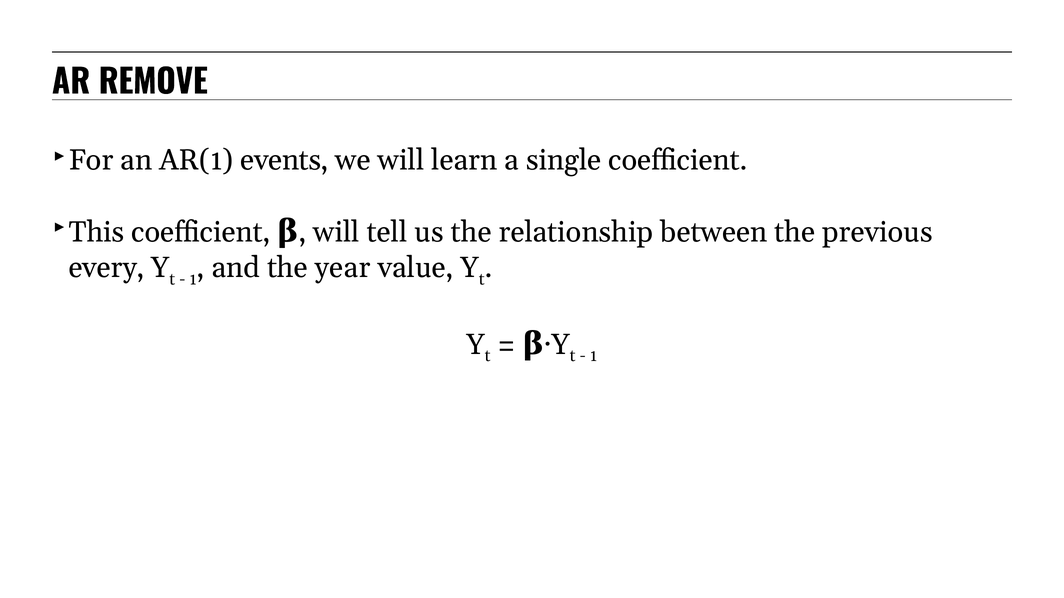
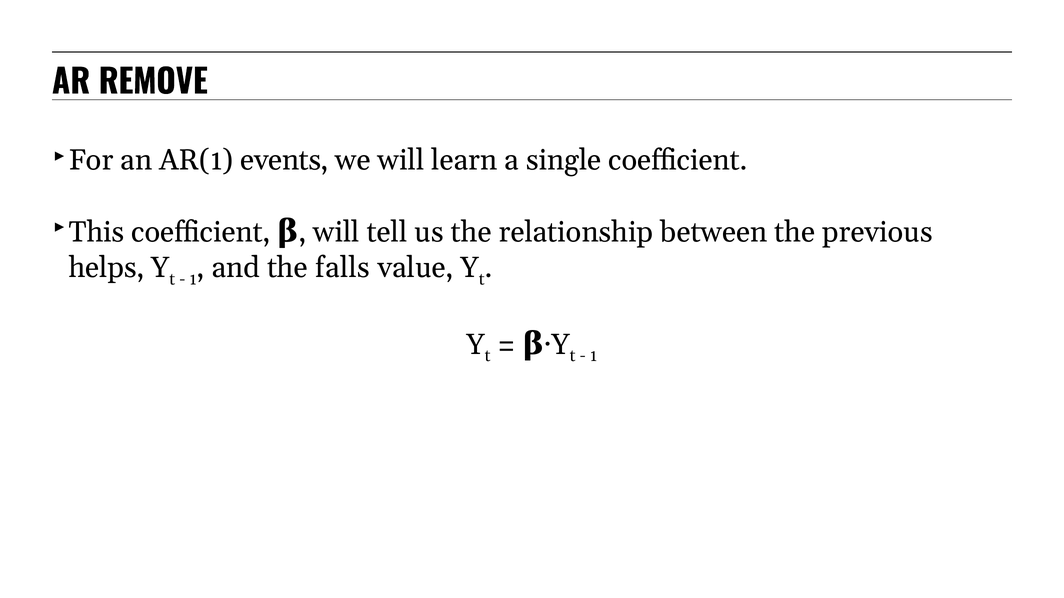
every: every -> helps (107, 267)
year: year -> falls (343, 267)
